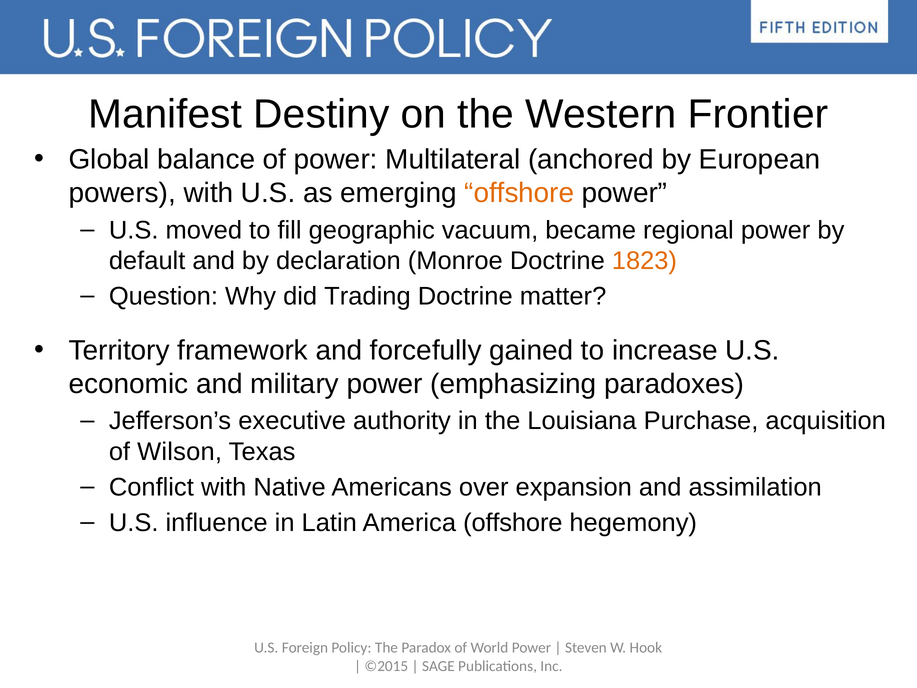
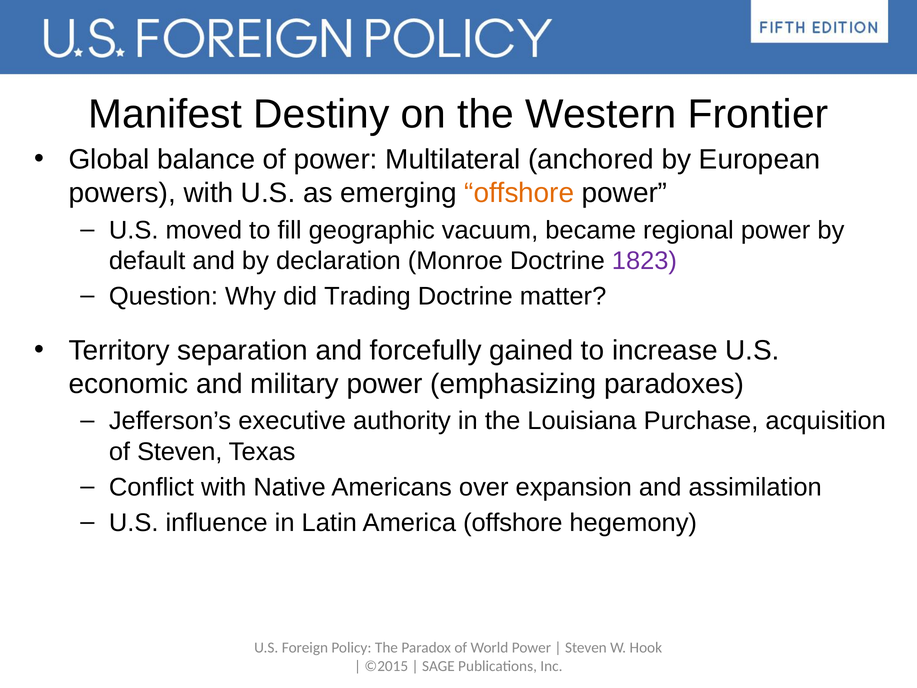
1823 colour: orange -> purple (644, 261)
framework: framework -> separation (243, 350)
of Wilson: Wilson -> Steven (180, 451)
